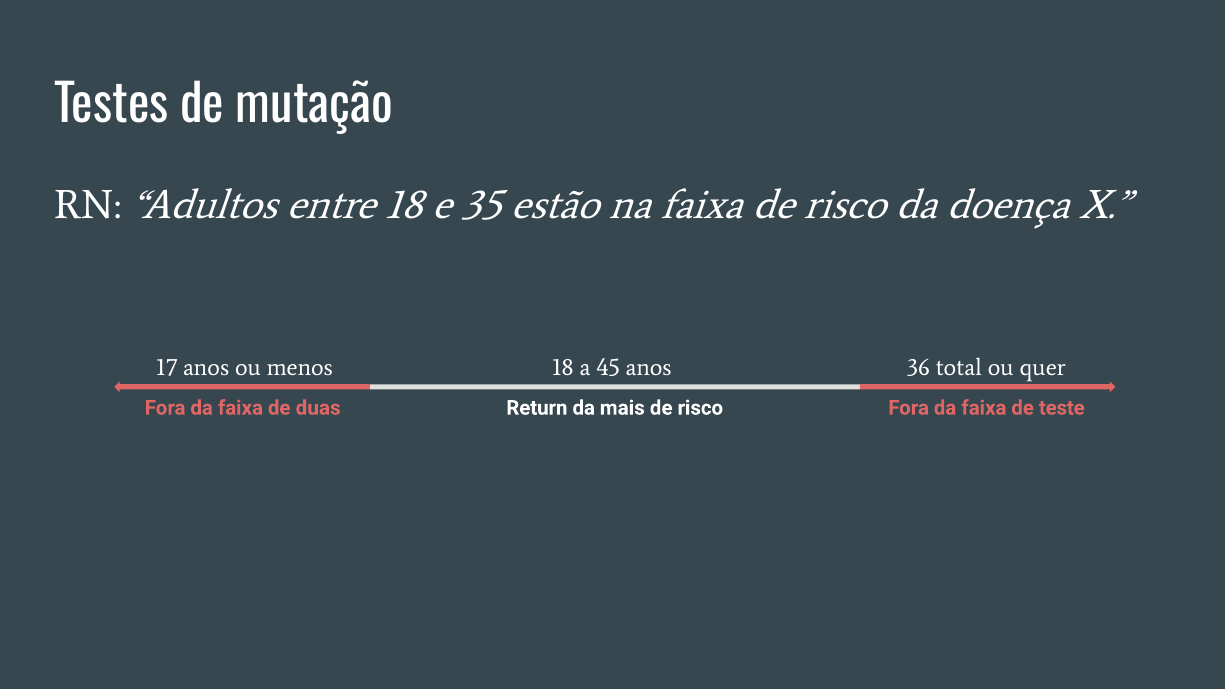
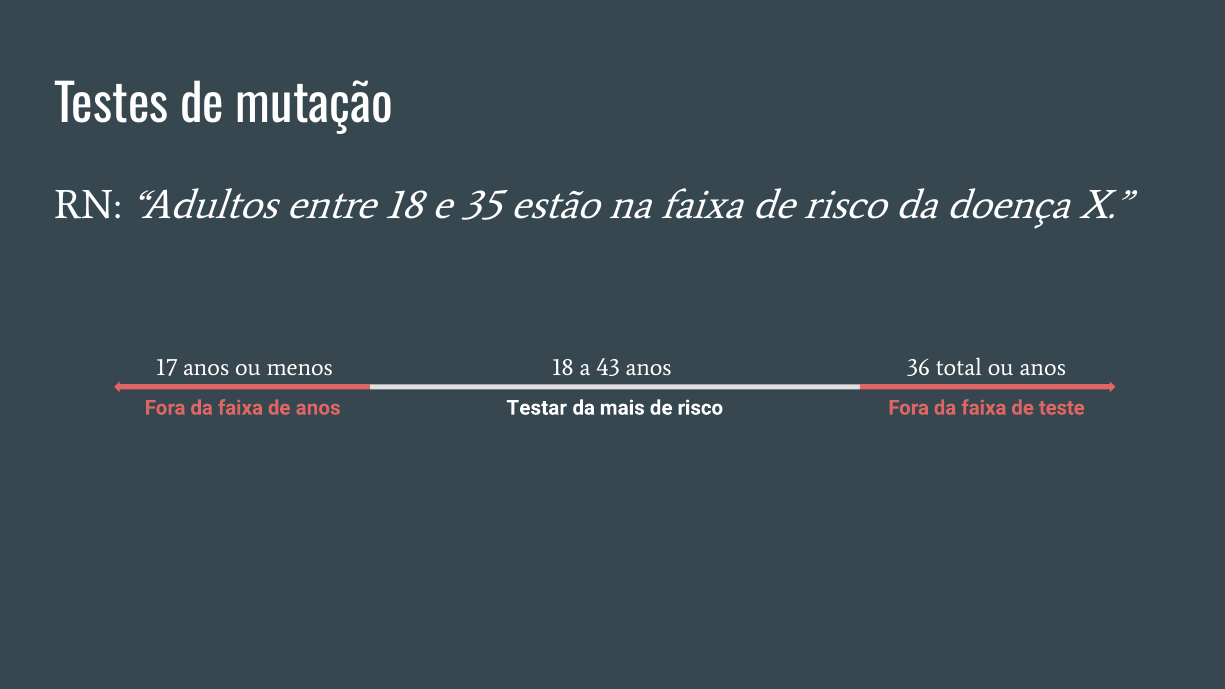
45: 45 -> 43 (608, 368)
ou quer: quer -> anos (1043, 368)
de duas: duas -> anos (318, 408)
Return: Return -> Testar (537, 408)
